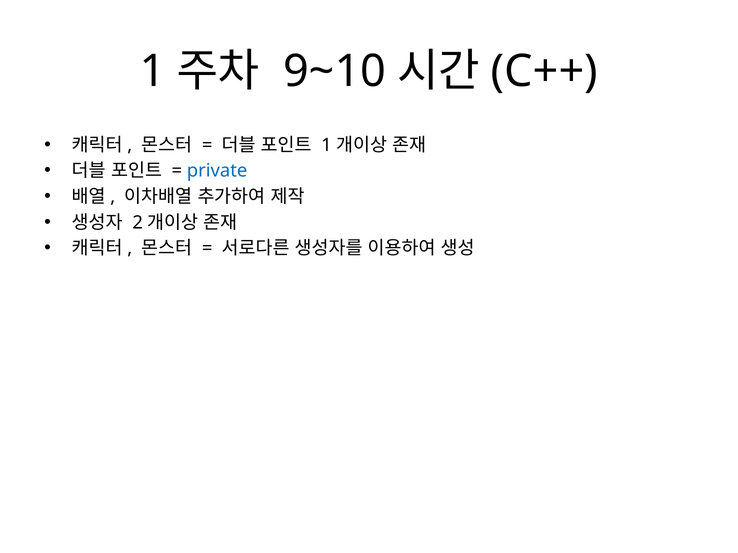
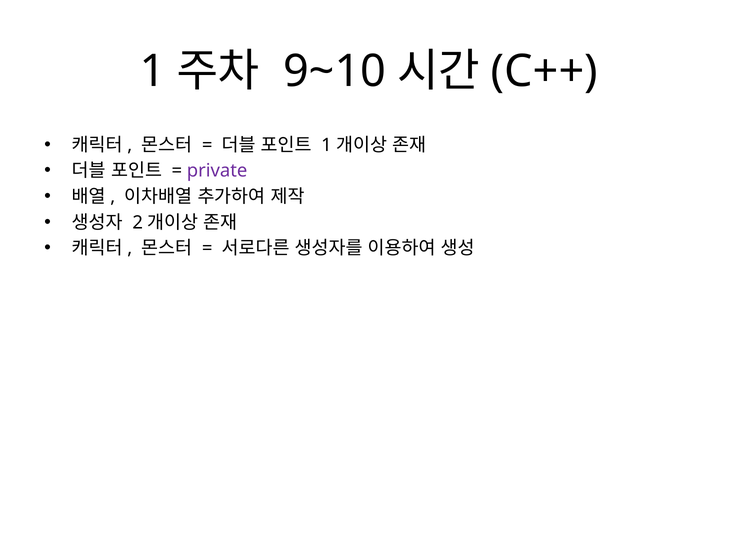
private colour: blue -> purple (217, 171)
